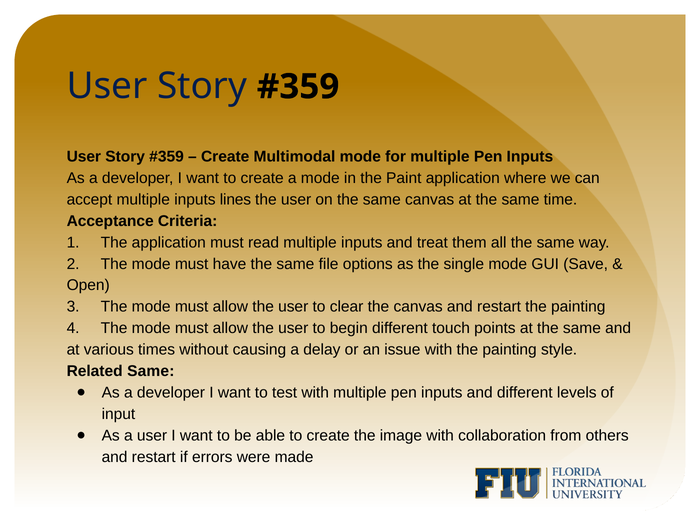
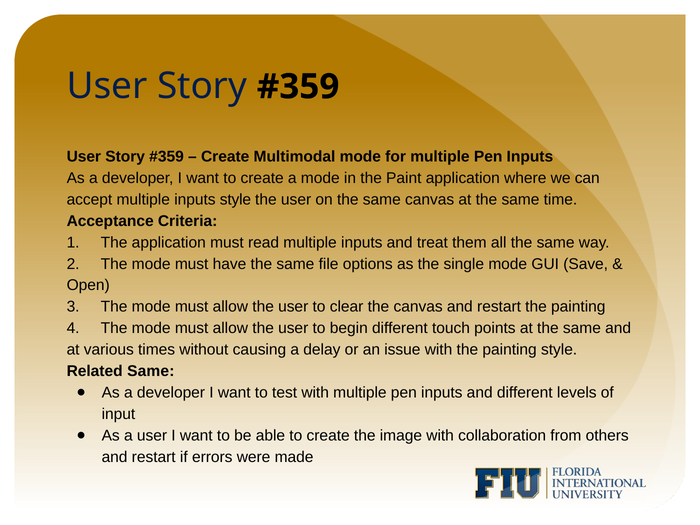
inputs lines: lines -> style (235, 200)
